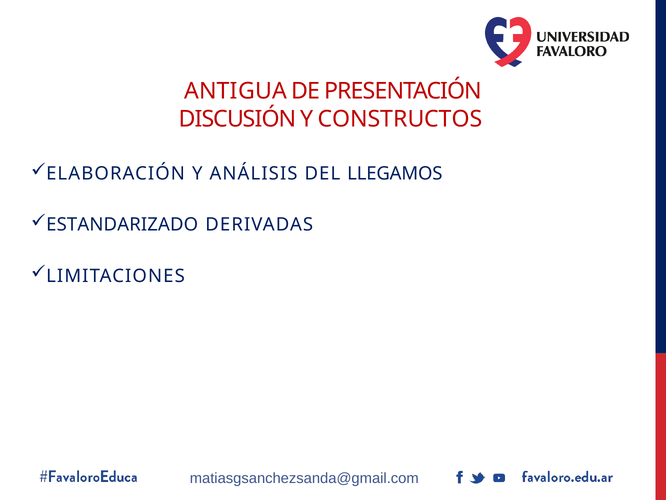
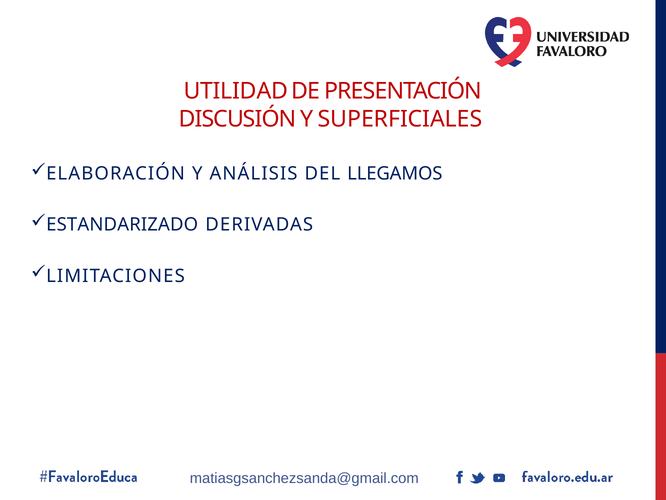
ANTIGUA: ANTIGUA -> UTILIDAD (236, 91)
CONSTRUCTOS: CONSTRUCTOS -> SUPERFICIALES (400, 119)
